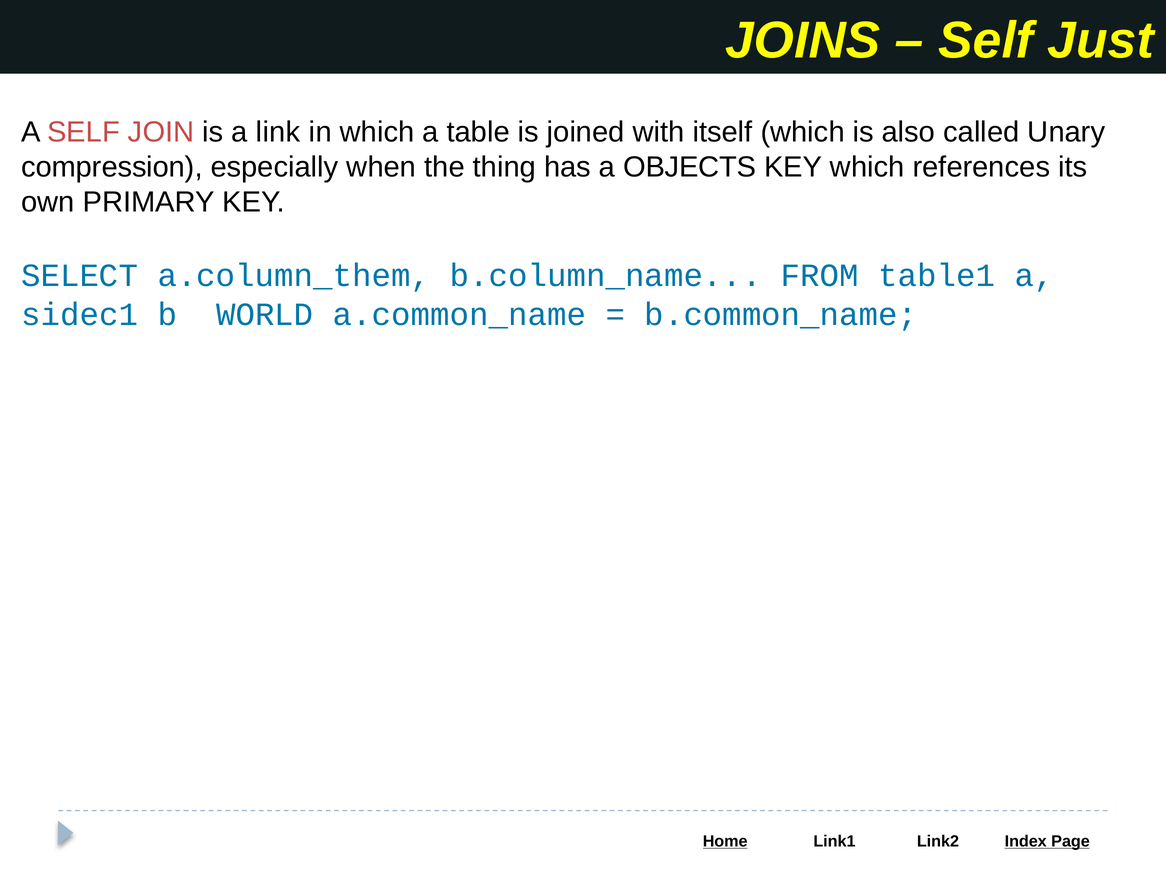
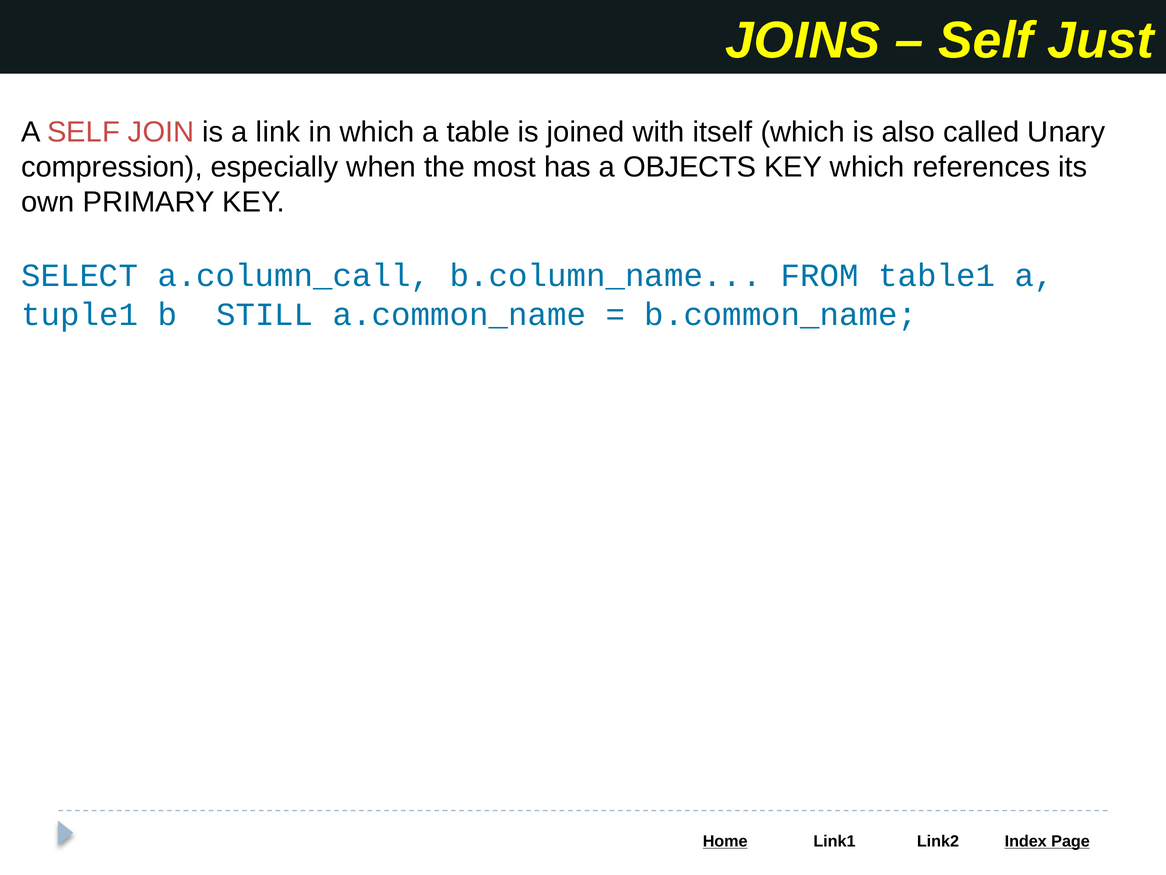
thing: thing -> most (504, 167)
a.column_them: a.column_them -> a.column_call (294, 275)
sidec1: sidec1 -> tuple1 (80, 314)
WORLD: WORLD -> STILL (265, 314)
